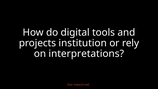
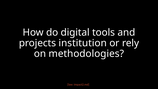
interpretations: interpretations -> methodologies (86, 54)
